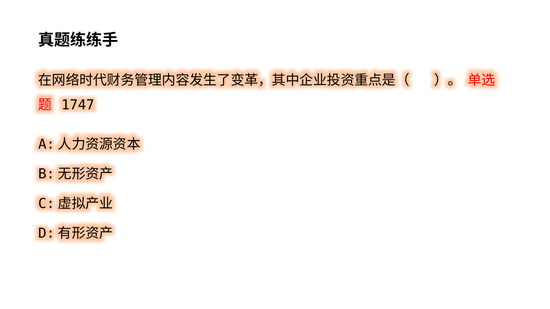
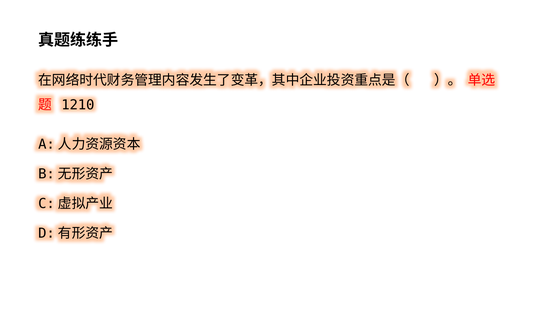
1747: 1747 -> 1210 (78, 105)
